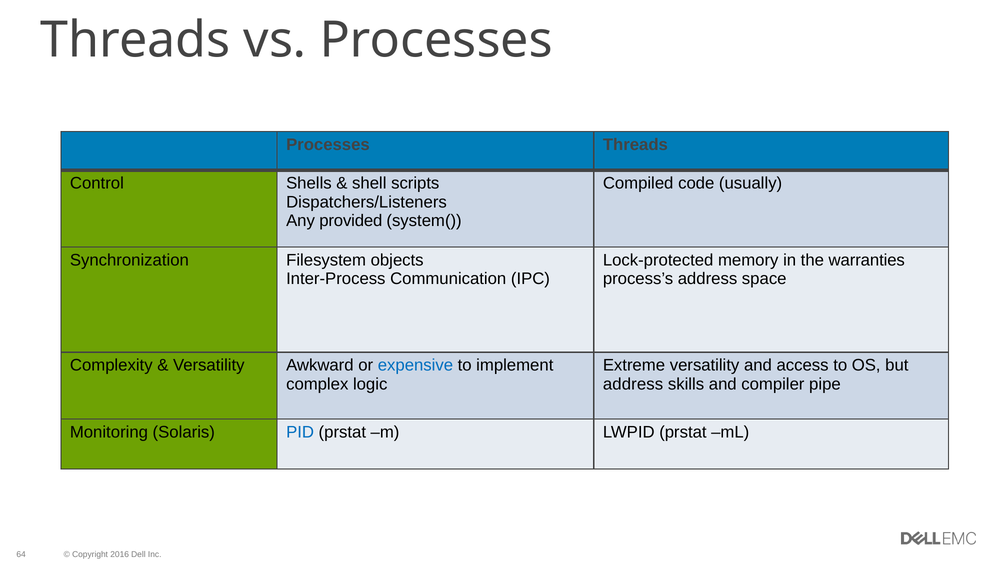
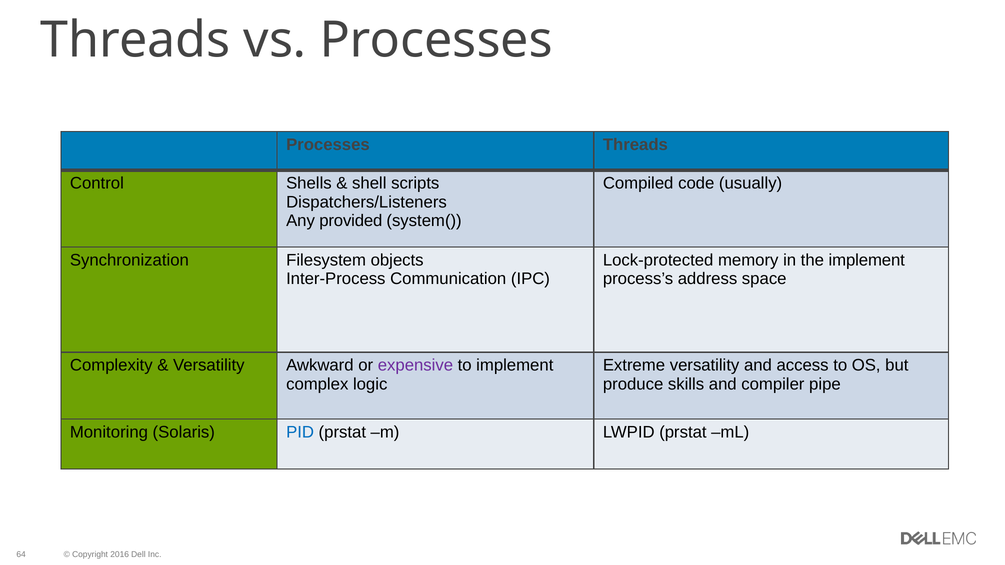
the warranties: warranties -> implement (867, 260)
expensive colour: blue -> purple (415, 365)
address: address -> produce (633, 384)
